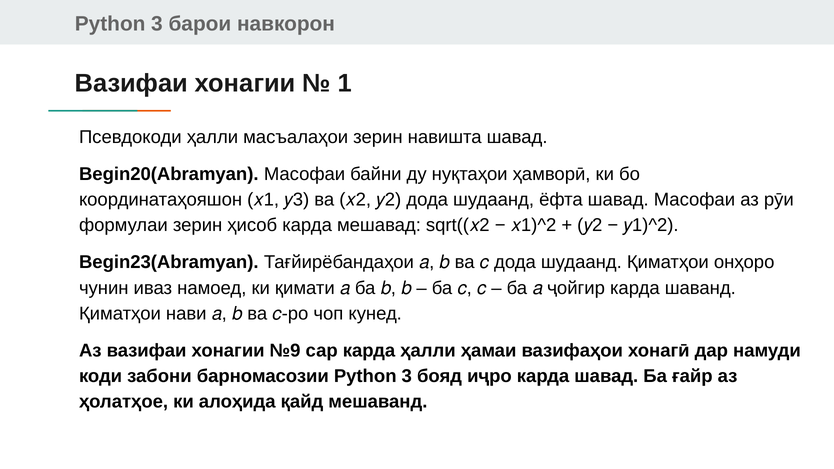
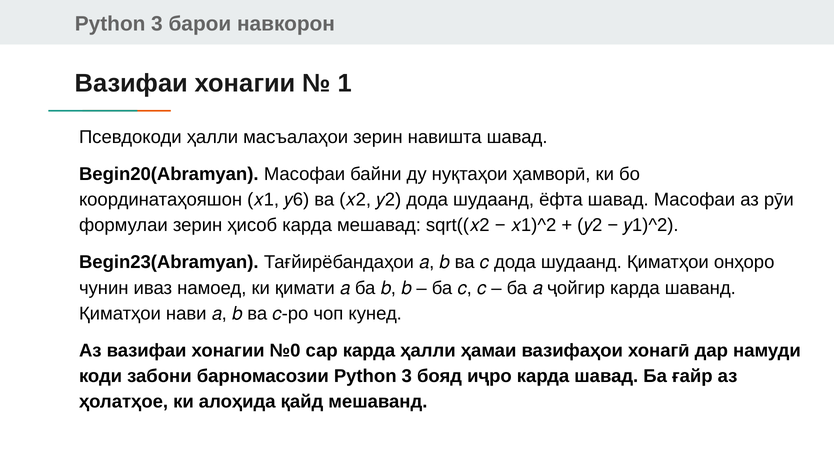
1 3: 3 -> 6 (301, 200)
№9: №9 -> №0 (285, 351)
